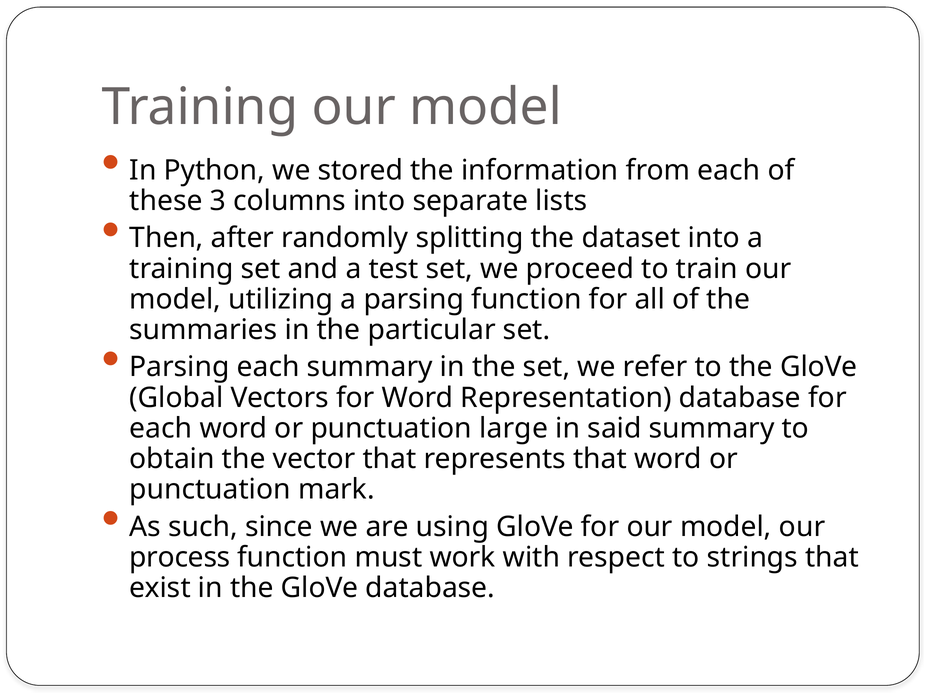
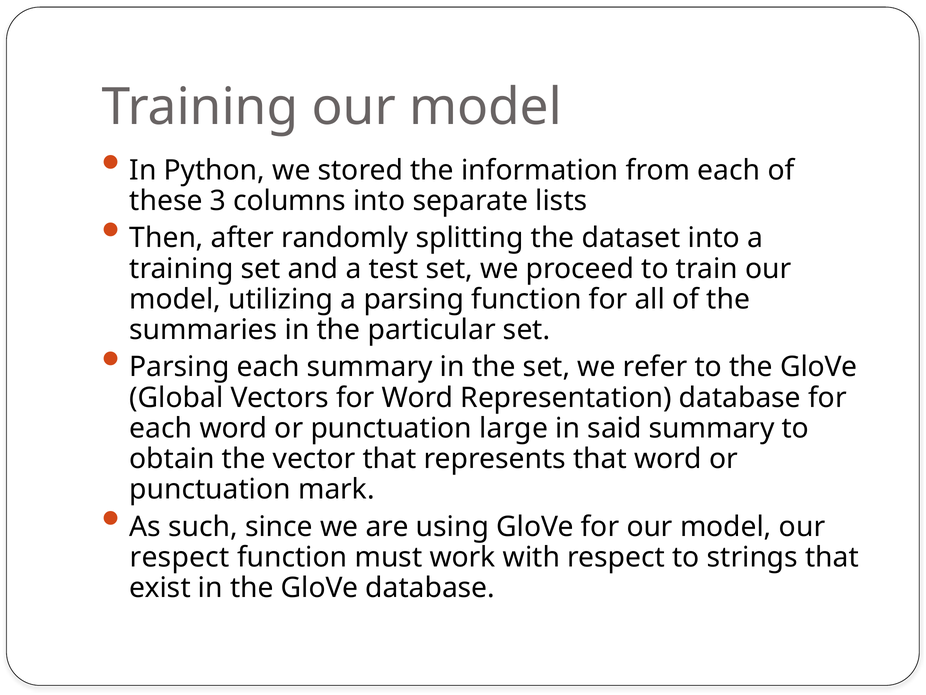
process: process -> respect (180, 557)
